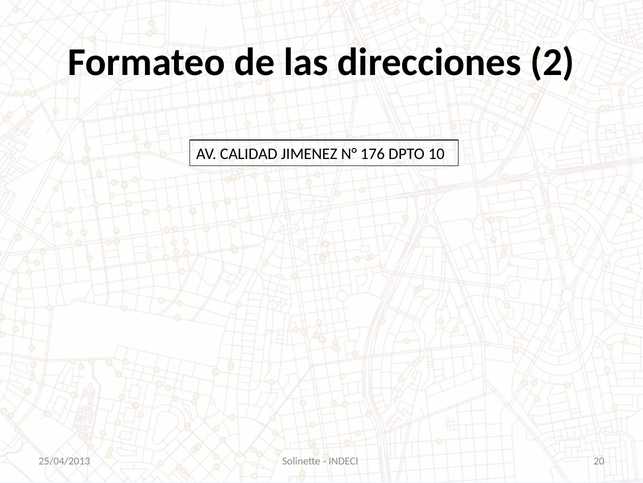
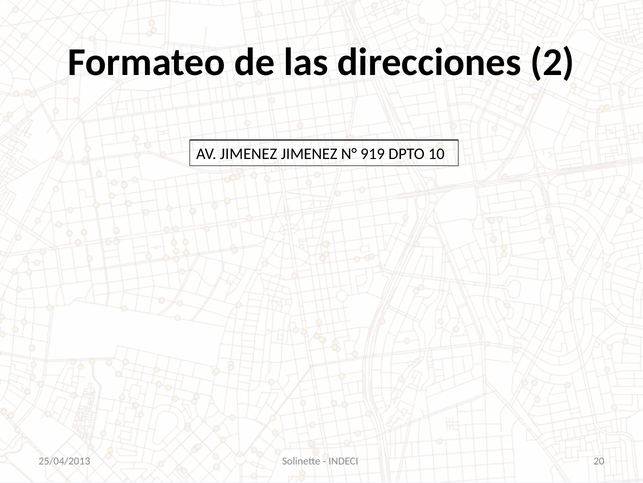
AV CALIDAD: CALIDAD -> JIMENEZ (249, 154)
176: 176 -> 919 (373, 154)
